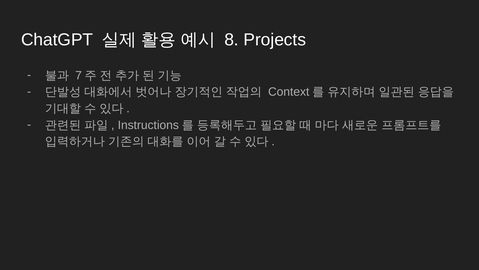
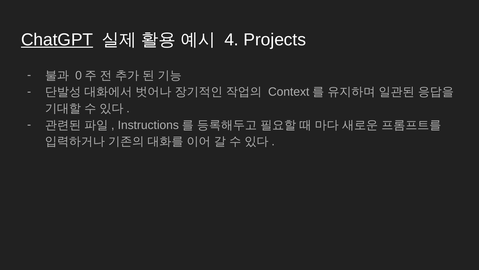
ChatGPT underline: none -> present (57, 40)
8: 8 -> 4 (232, 40)
7: 7 -> 0 (78, 75)
